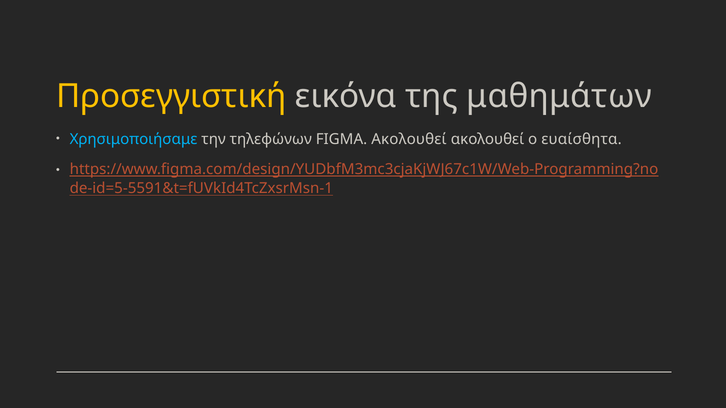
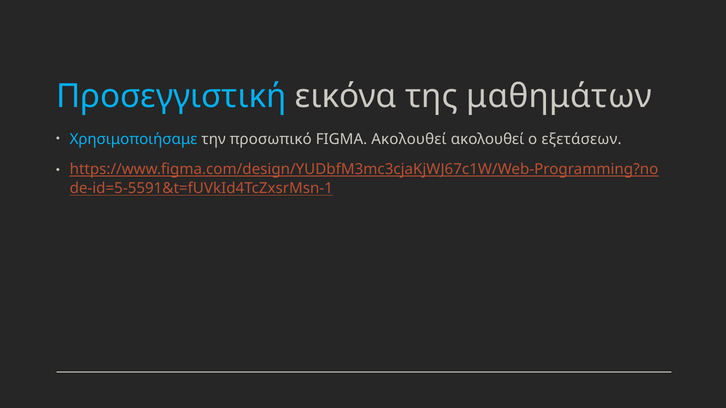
Προσεγγιστική colour: yellow -> light blue (171, 96)
τηλεφώνων: τηλεφώνων -> προσωπικό (271, 140)
ευαίσθητα: ευαίσθητα -> εξετάσεων (582, 140)
